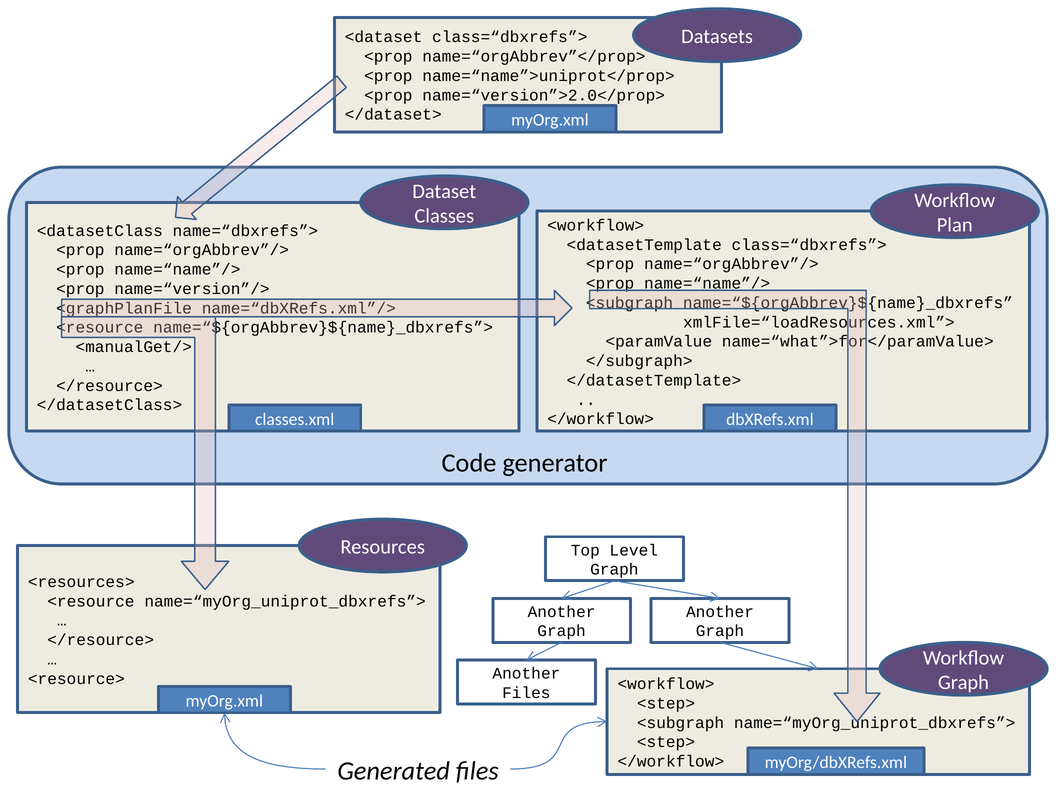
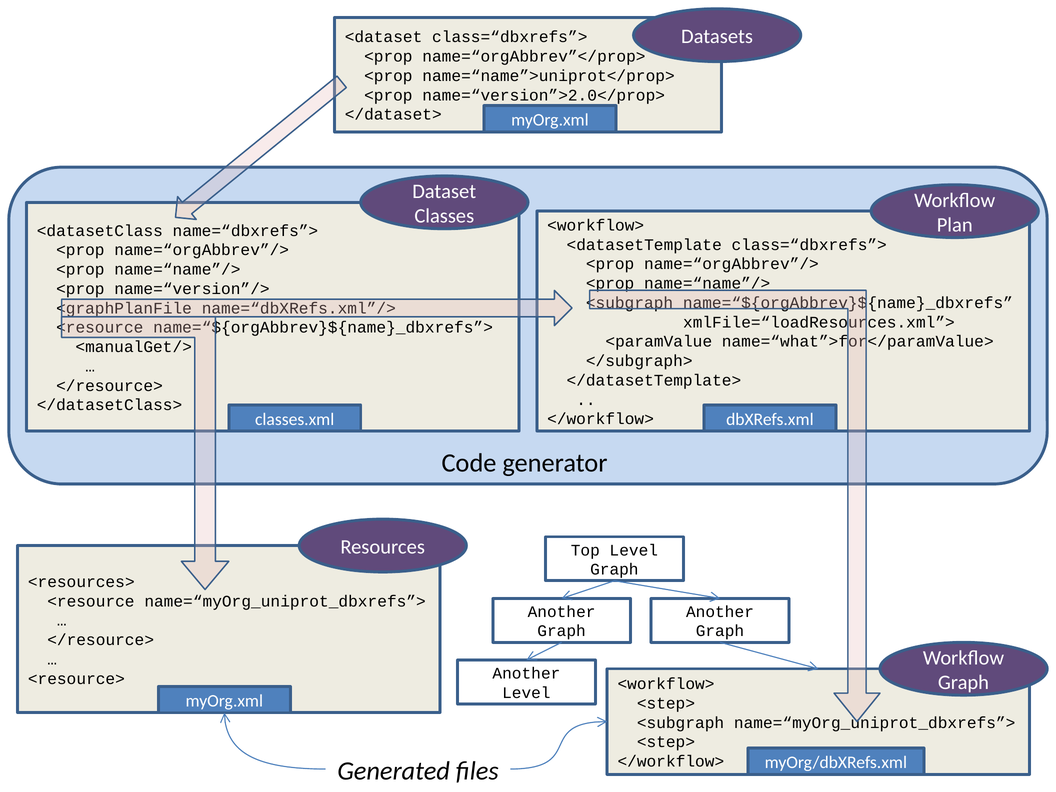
Files: Files -> Level (526, 693)
